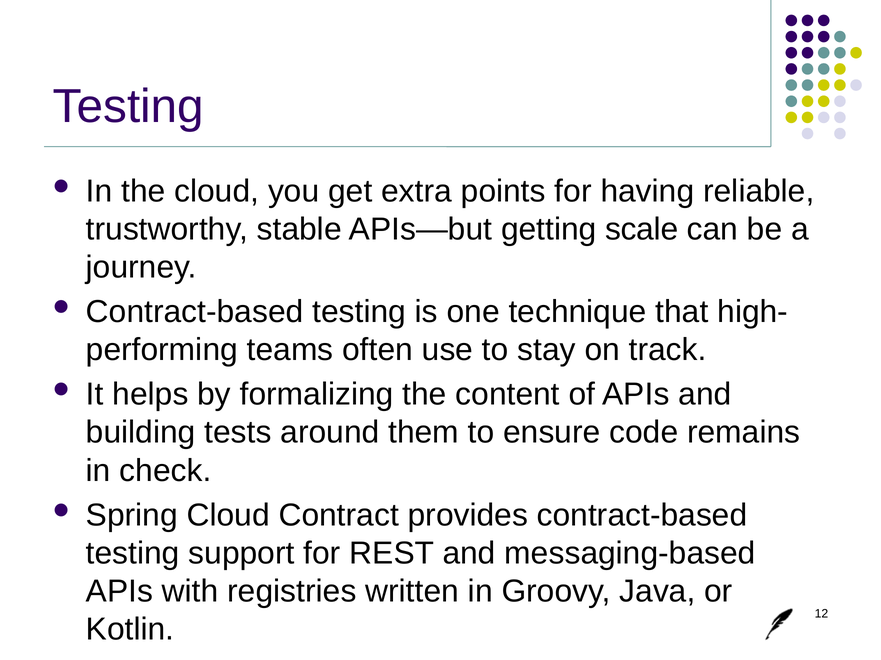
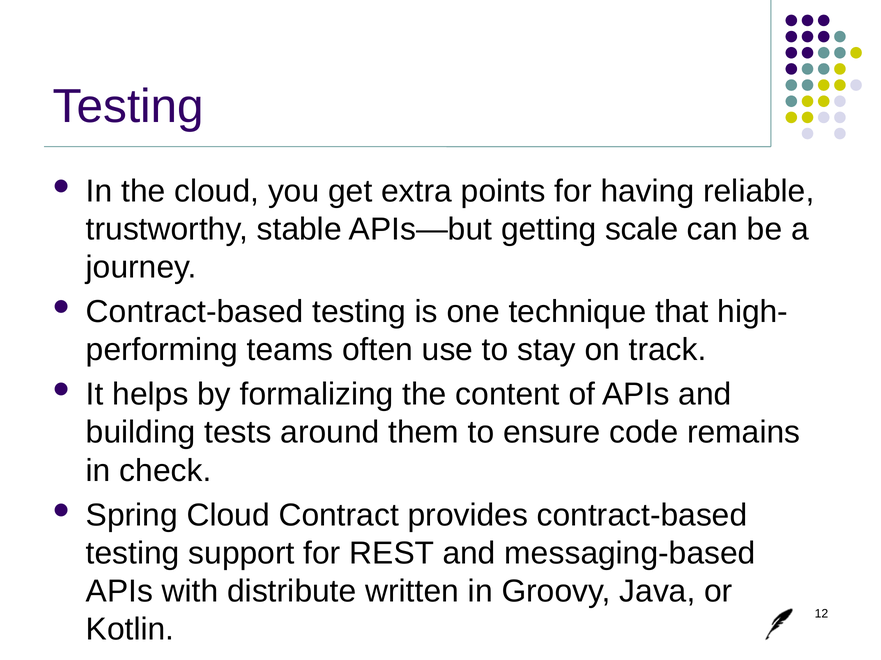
registries: registries -> distribute (292, 592)
